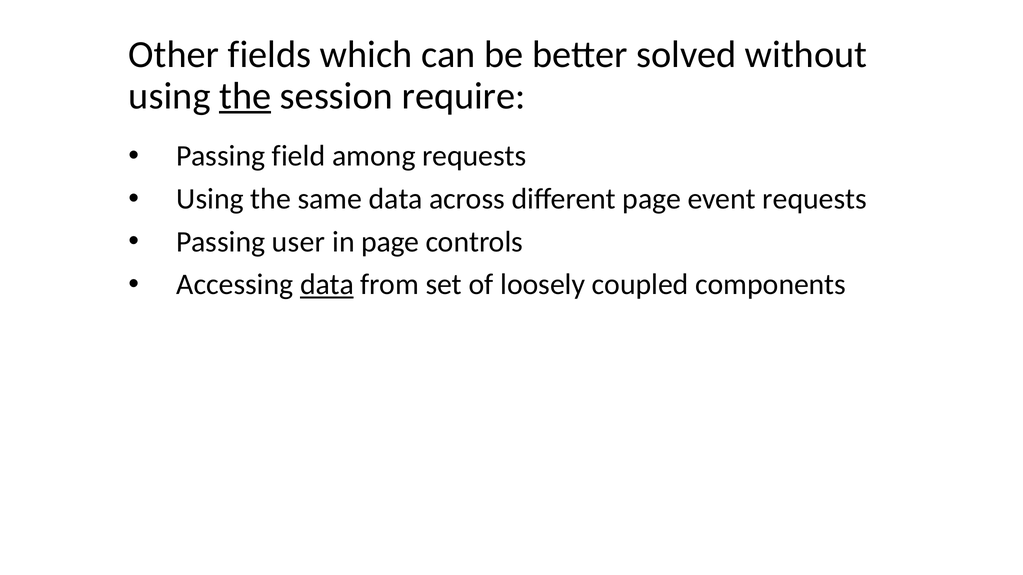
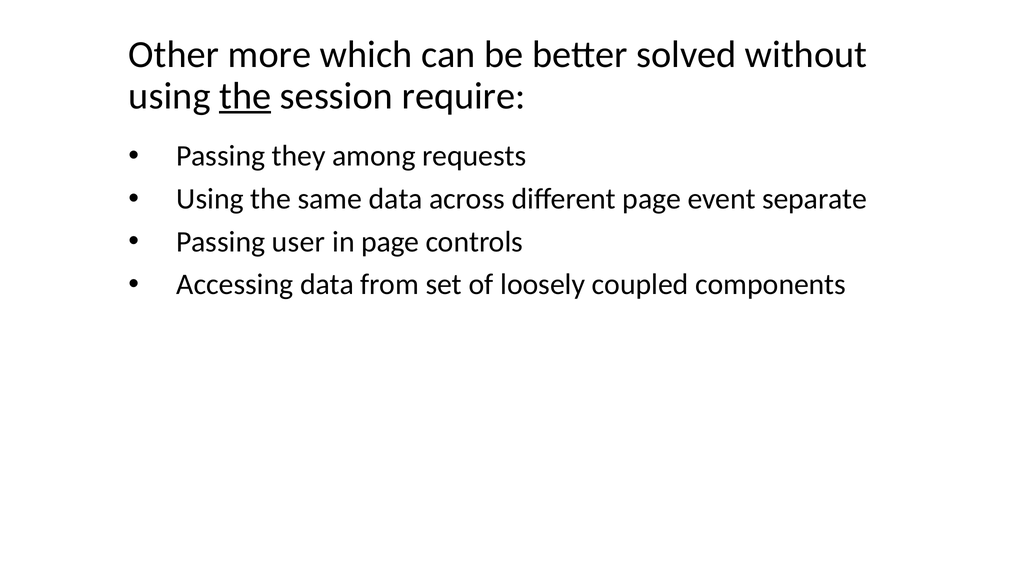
fields: fields -> more (270, 55)
field: field -> they (299, 156)
event requests: requests -> separate (815, 199)
data underline: present -> none (327, 285)
